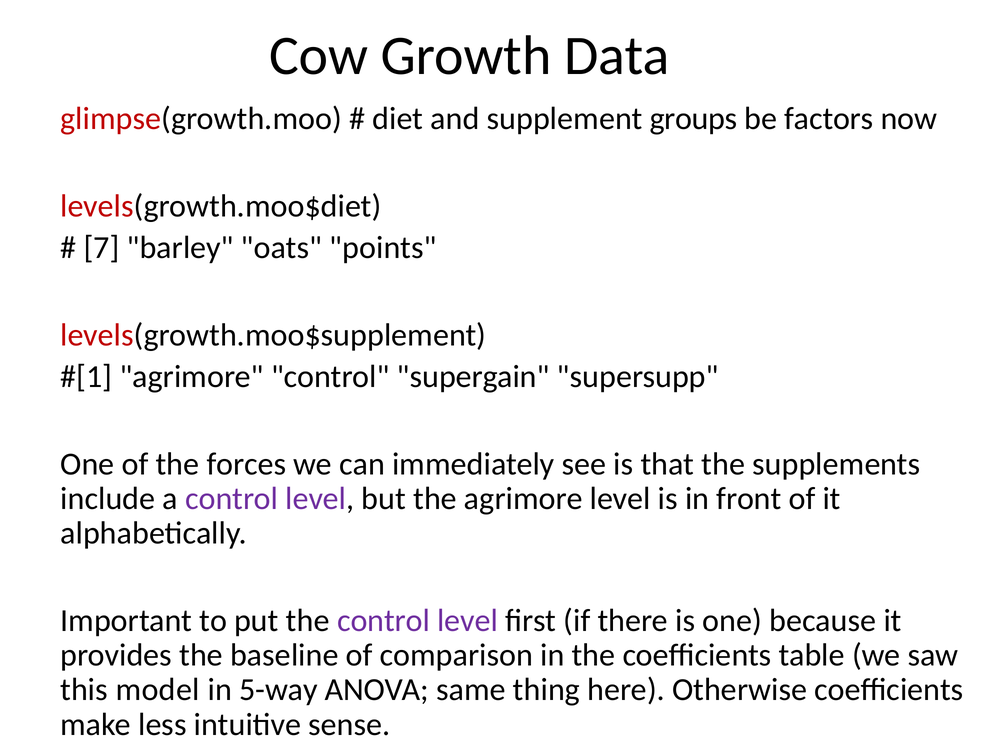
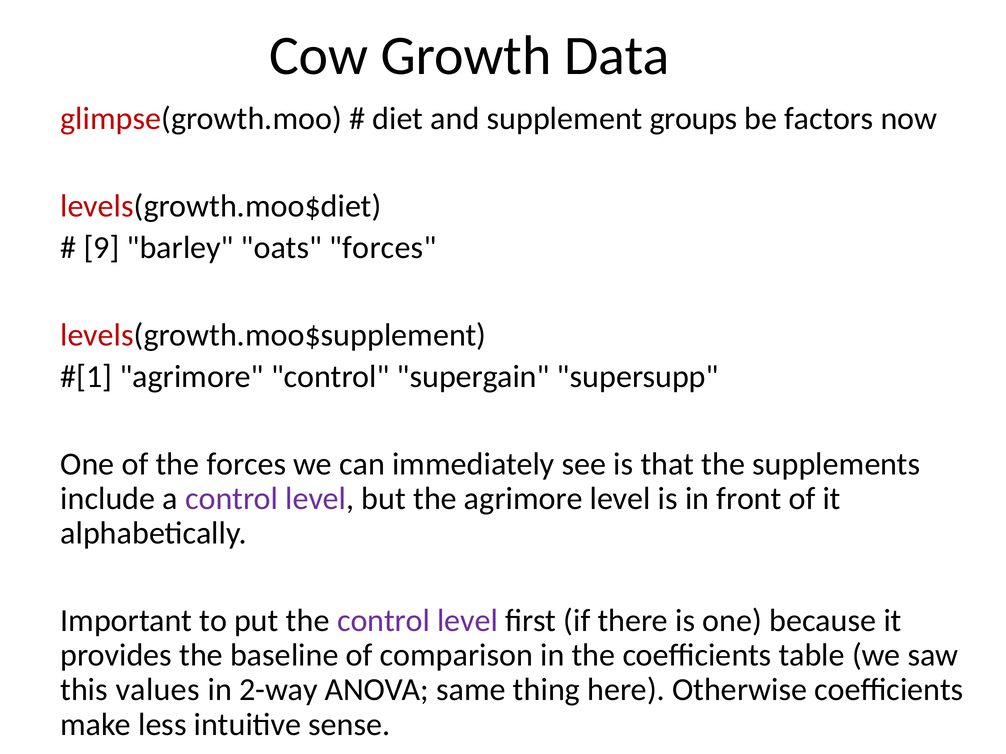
7: 7 -> 9 (102, 248)
oats points: points -> forces (383, 248)
model: model -> values (158, 690)
5-way: 5-way -> 2-way (278, 690)
